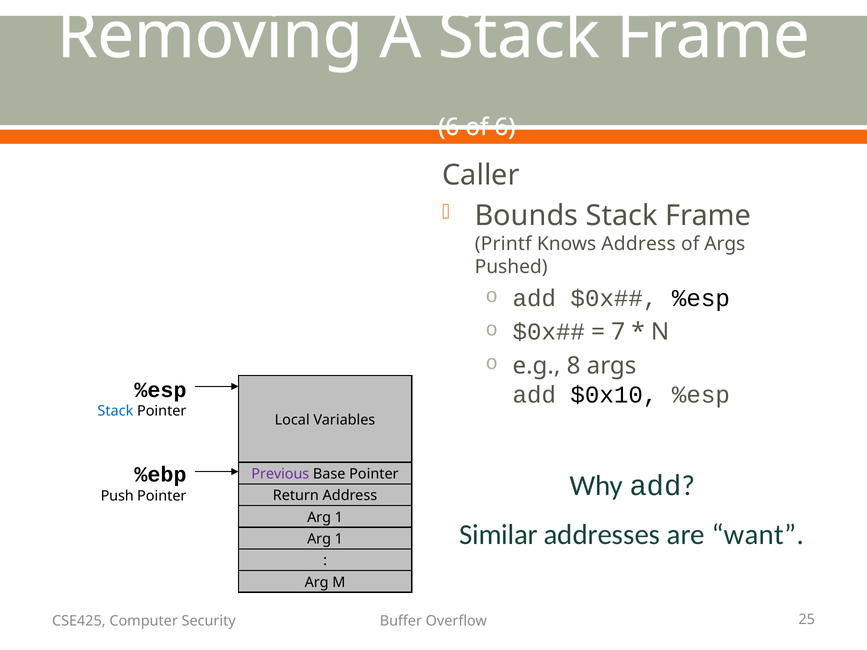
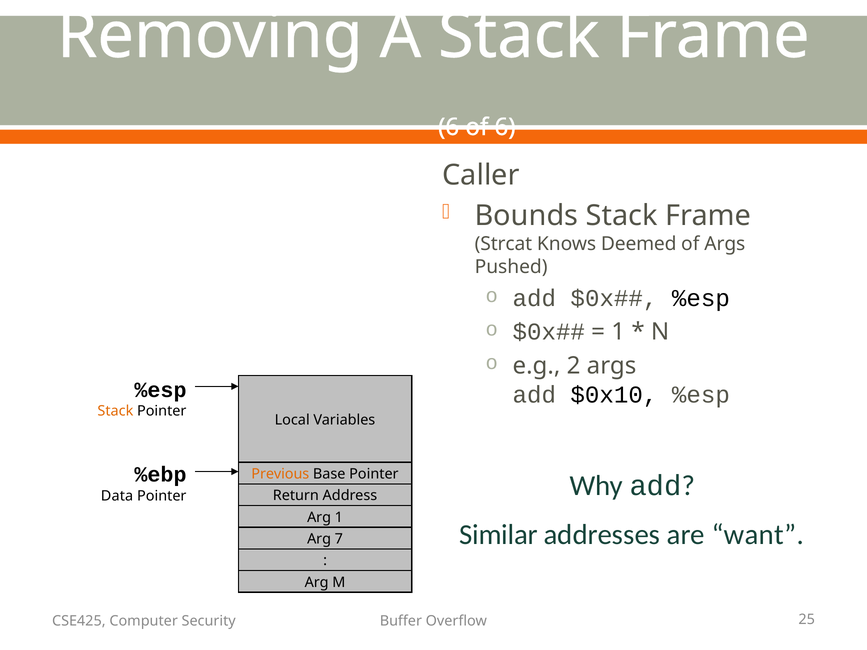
Printf: Printf -> Strcat (503, 244)
Knows Address: Address -> Deemed (639, 244)
7: 7 -> 1 (618, 332)
8: 8 -> 2 (574, 366)
Stack colour: blue -> orange (115, 411)
Previous colour: purple -> orange (280, 474)
Push: Push -> Data (117, 496)
1: 1 -> 7 (339, 539)
